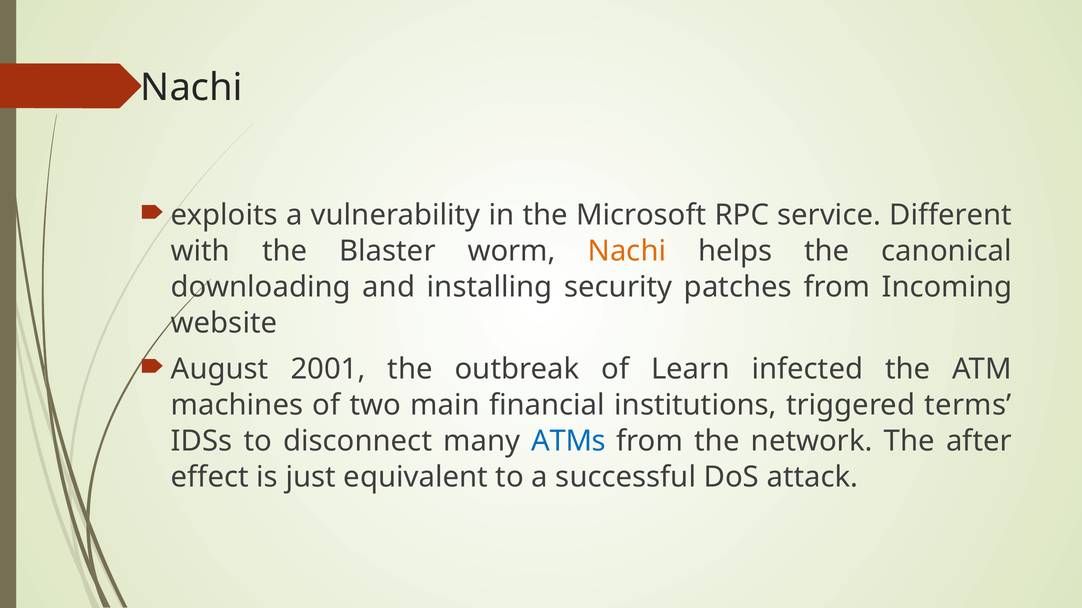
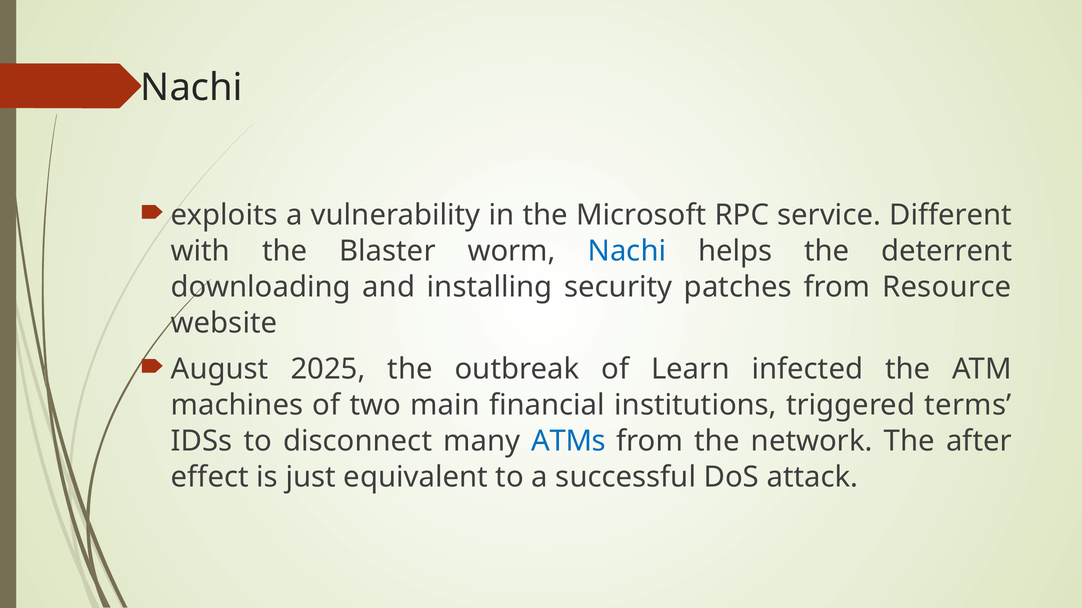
Nachi colour: orange -> blue (627, 251)
canonical: canonical -> deterrent (947, 251)
Incoming: Incoming -> Resource (947, 287)
2001: 2001 -> 2025 (328, 369)
